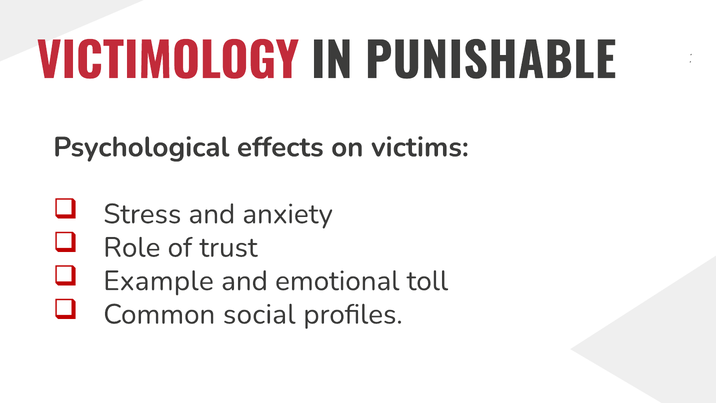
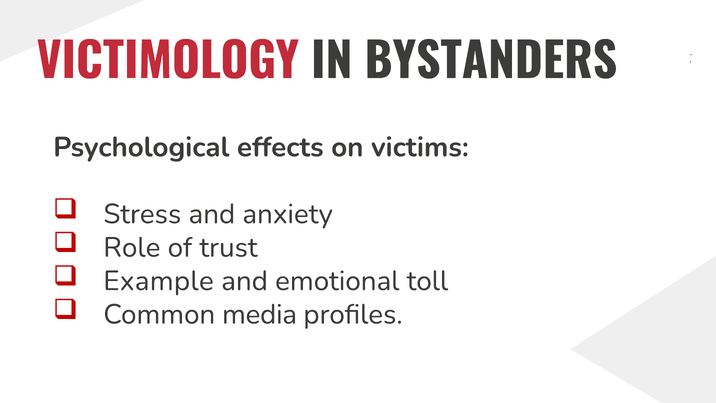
PUNISHABLE: PUNISHABLE -> BYSTANDERS (491, 62)
social: social -> media (259, 314)
